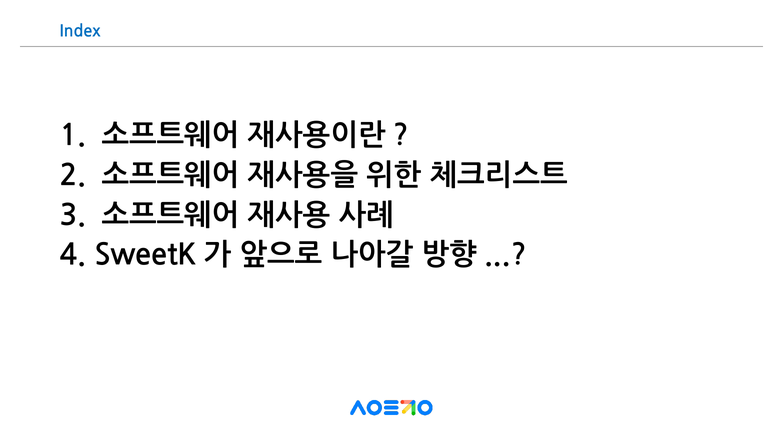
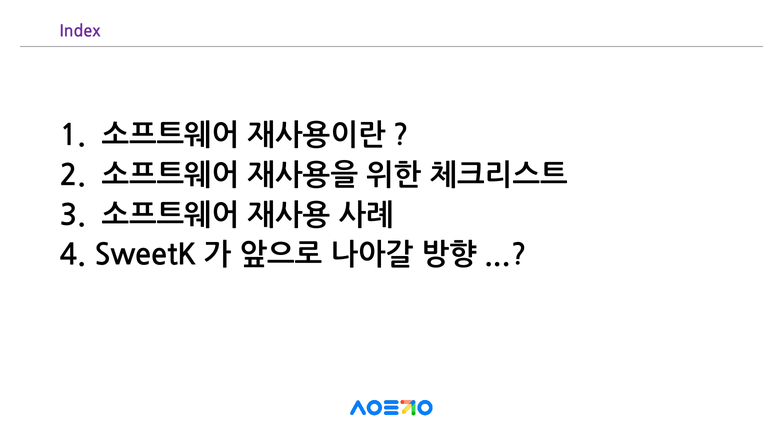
Index colour: blue -> purple (80, 31)
